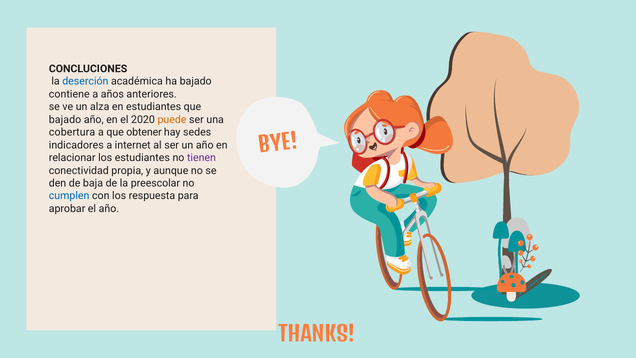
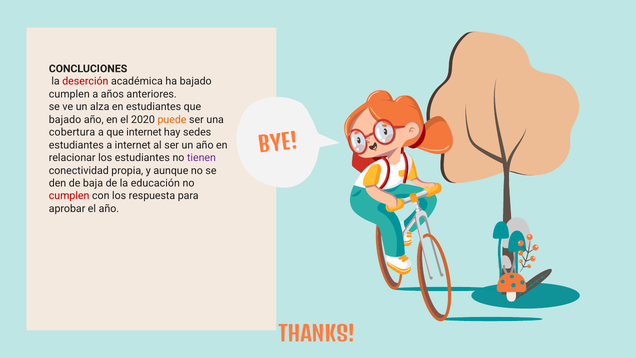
deserción colour: blue -> red (85, 81)
contiene: contiene -> cumplen (69, 94)
que obtener: obtener -> internet (144, 132)
indicadores: indicadores -> estudiantes (76, 145)
preescolar: preescolar -> educación (155, 183)
cumplen colour: blue -> red (69, 196)
